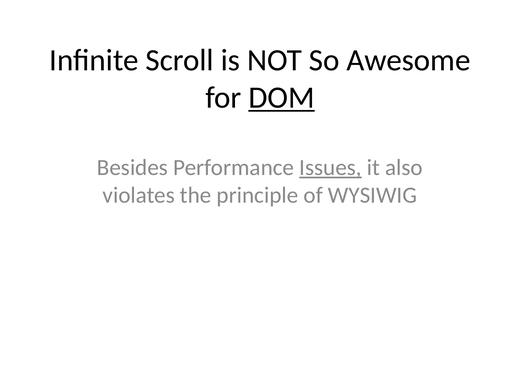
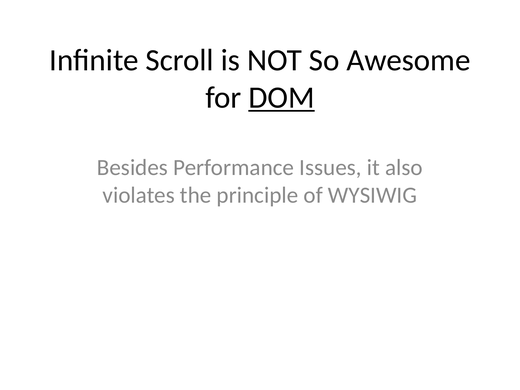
Issues underline: present -> none (330, 168)
